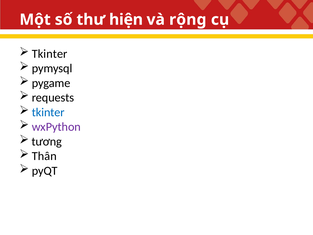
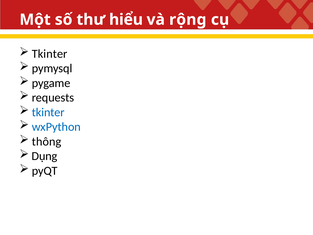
hiện: hiện -> hiểu (126, 20)
wxPython colour: purple -> blue (56, 127)
tương: tương -> thông (47, 141)
Thân: Thân -> Dụng (45, 156)
